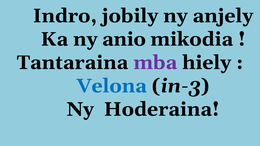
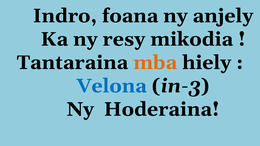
jobily: jobily -> foana (130, 16)
anio: anio -> resy (124, 39)
mba colour: purple -> orange (155, 63)
